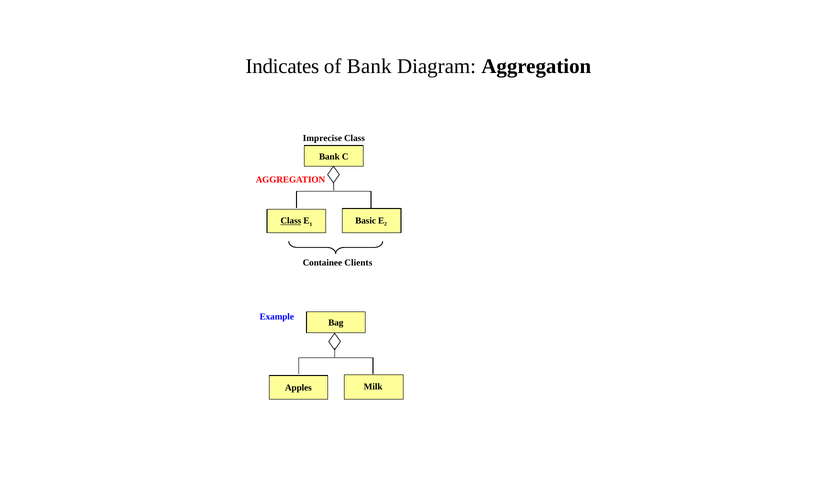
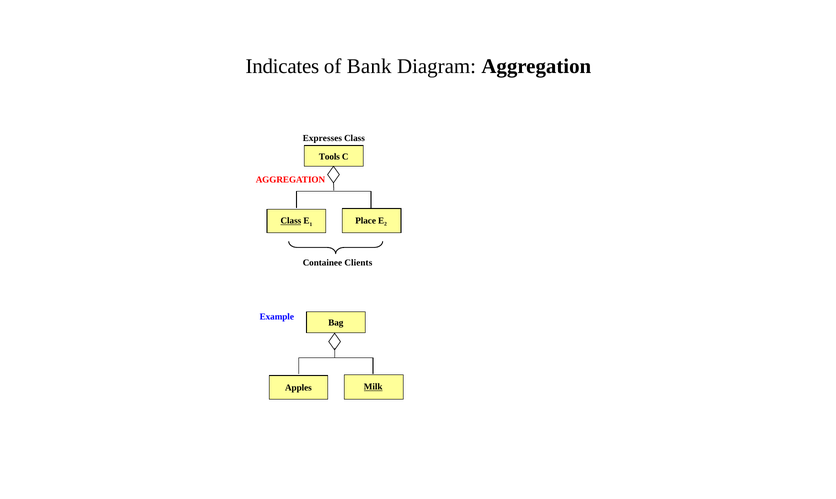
Imprecise: Imprecise -> Expresses (322, 138)
Bank: Bank -> Tools (329, 156)
Basic: Basic -> Place (366, 220)
Milk underline: none -> present (373, 387)
